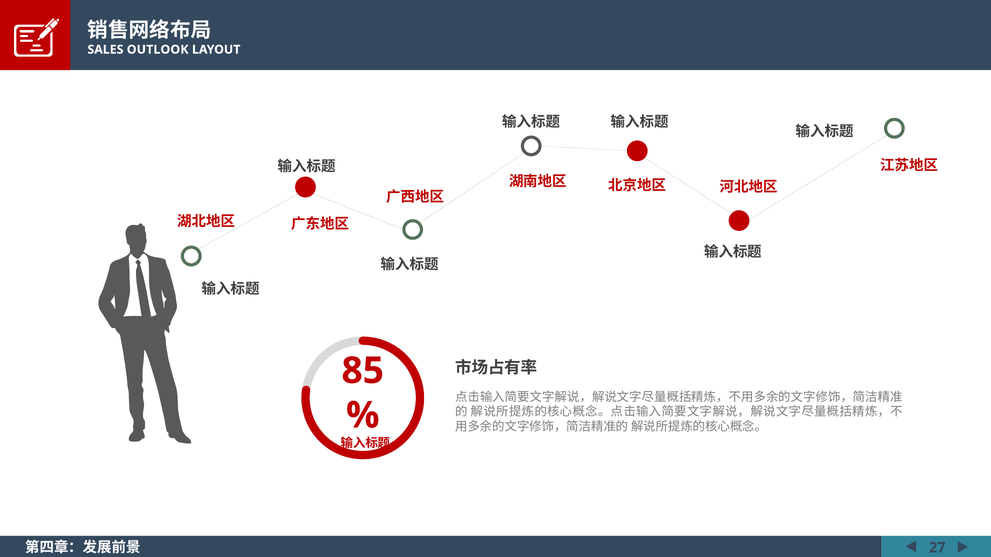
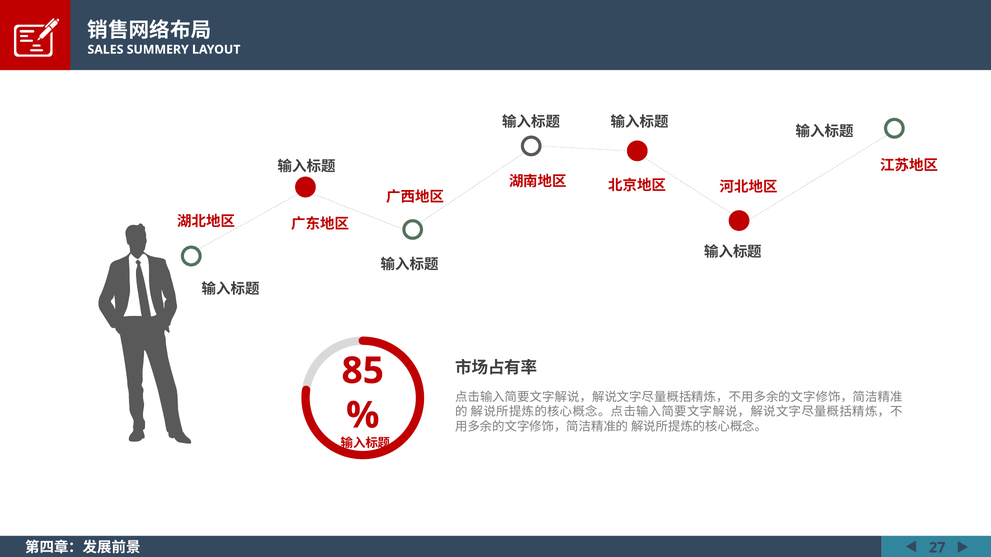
OUTLOOK: OUTLOOK -> SUMMERY (158, 50)
